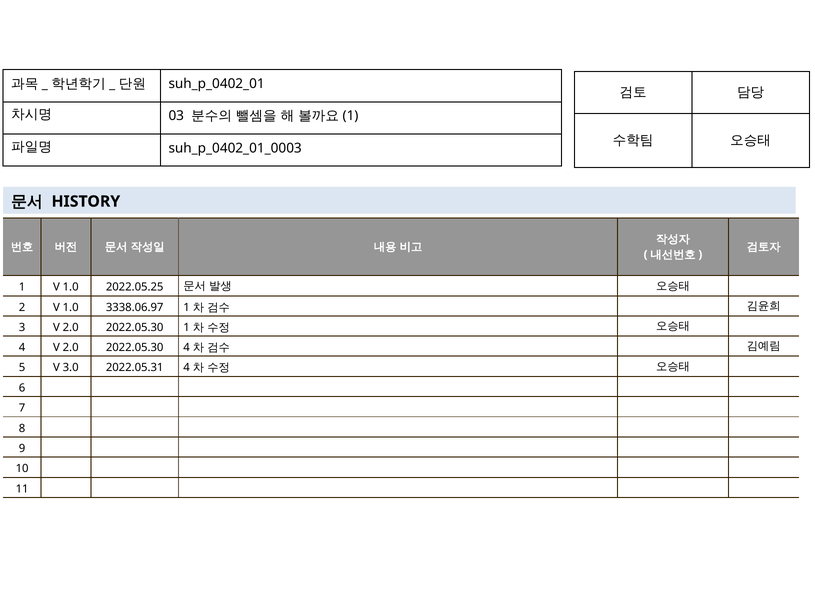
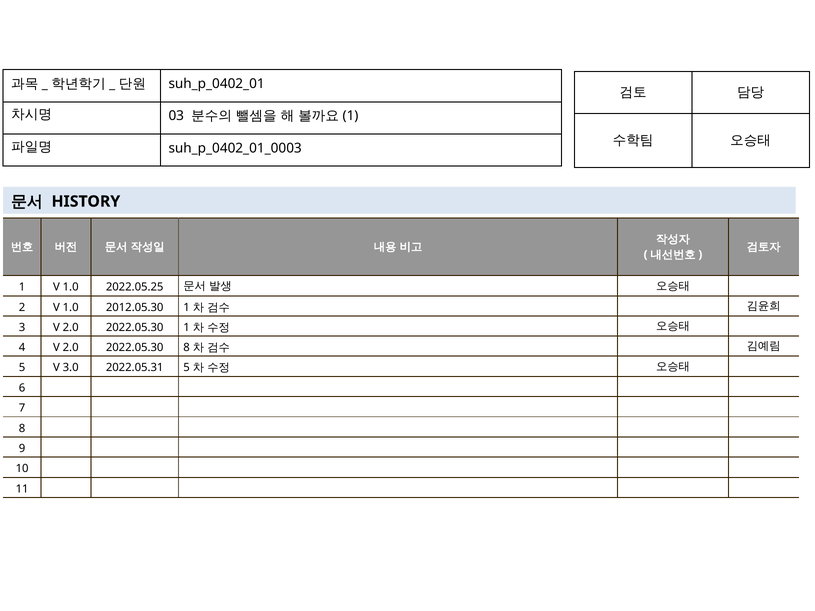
3338.06.97: 3338.06.97 -> 2012.05.30 (135, 308)
2022.05.30 4: 4 -> 8 (187, 348)
2022.05.31 4: 4 -> 5 (187, 368)
